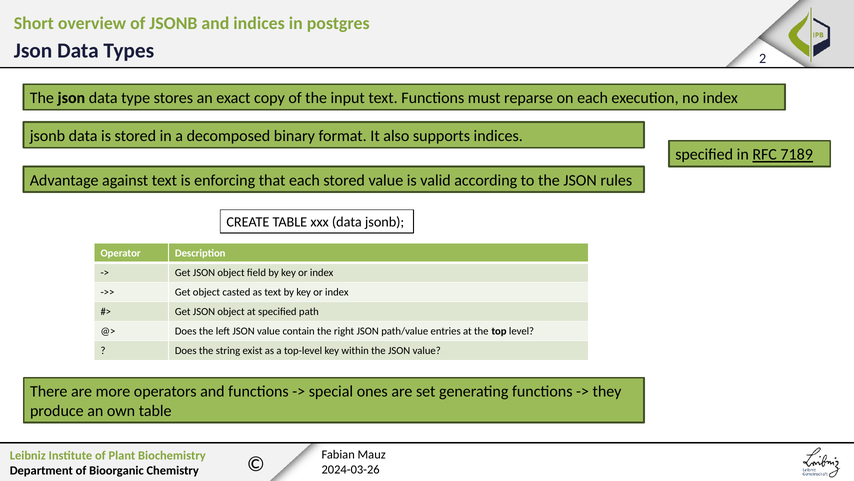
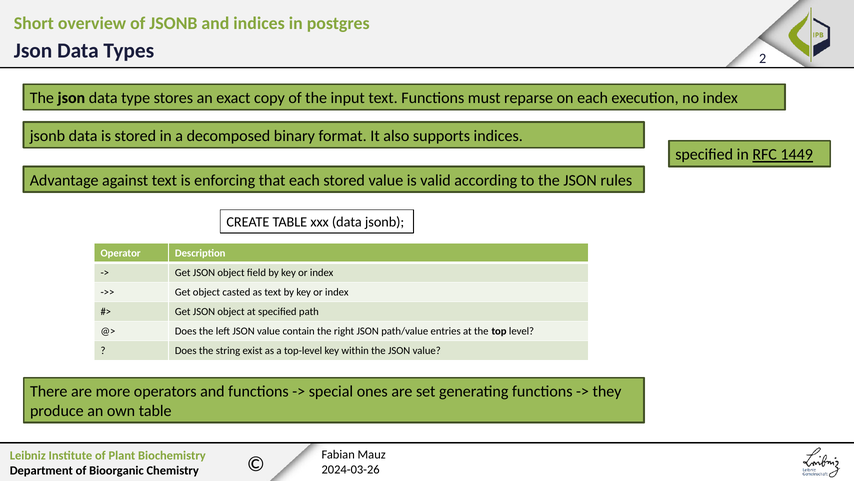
7189: 7189 -> 1449 (797, 154)
